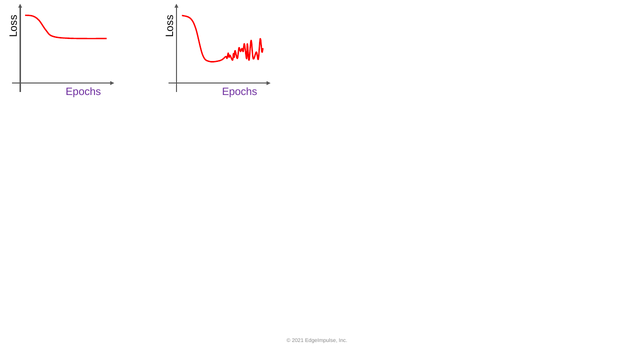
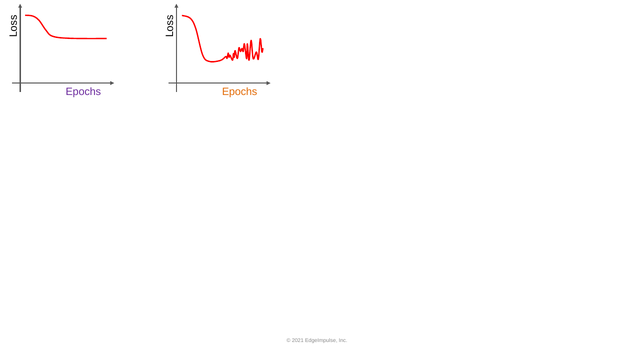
Epochs colour: purple -> orange (240, 92)
